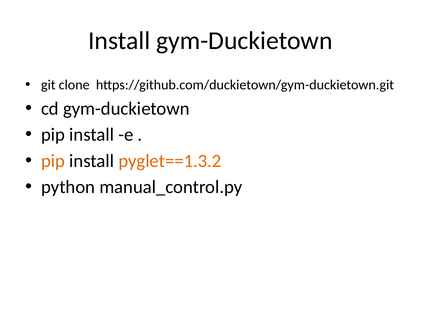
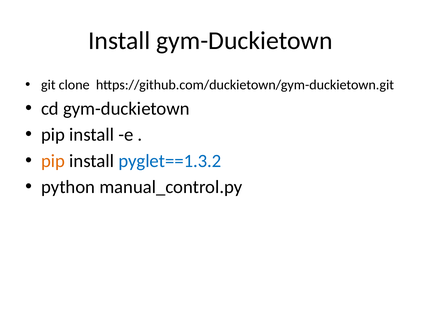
pyglet==1.3.2 colour: orange -> blue (170, 161)
